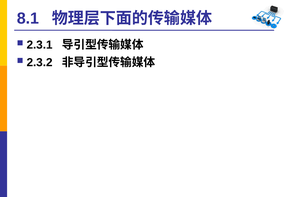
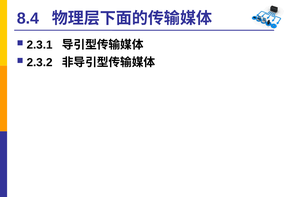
8.1: 8.1 -> 8.4 (28, 18)
